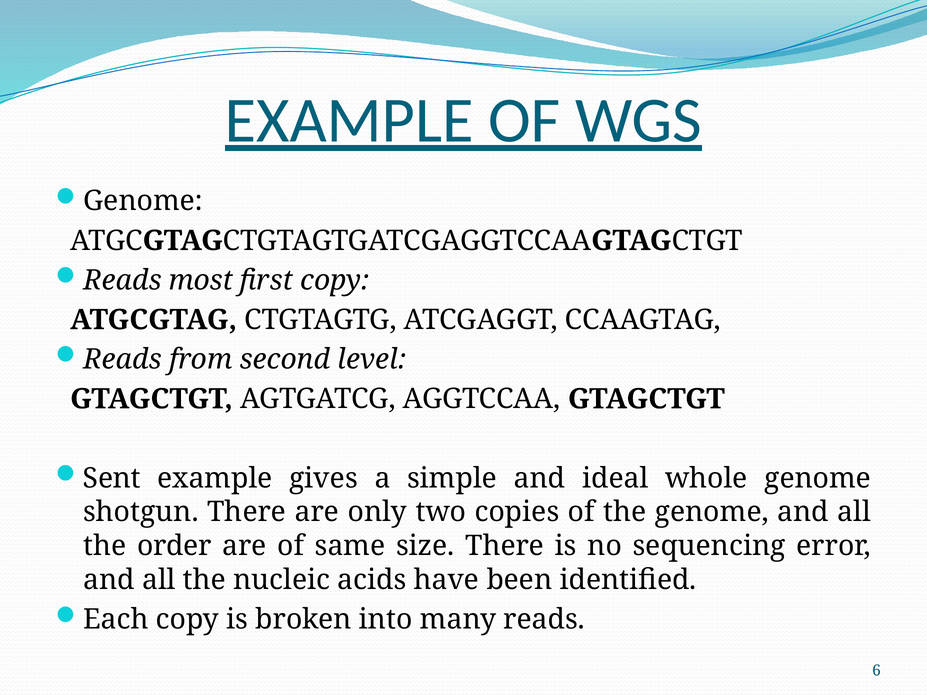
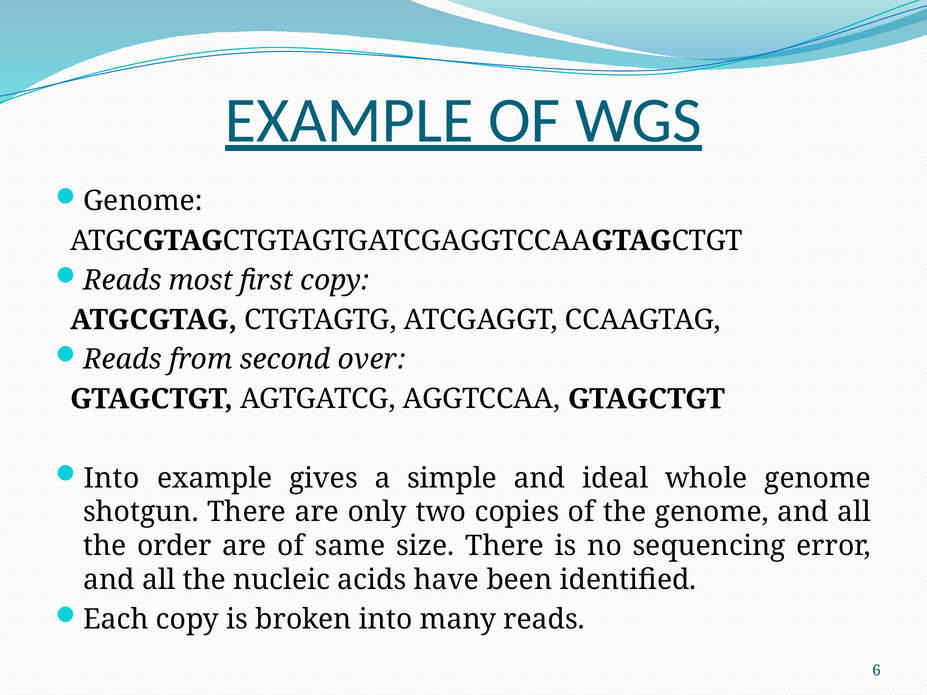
level: level -> over (372, 360)
Sent: Sent -> Into (112, 478)
